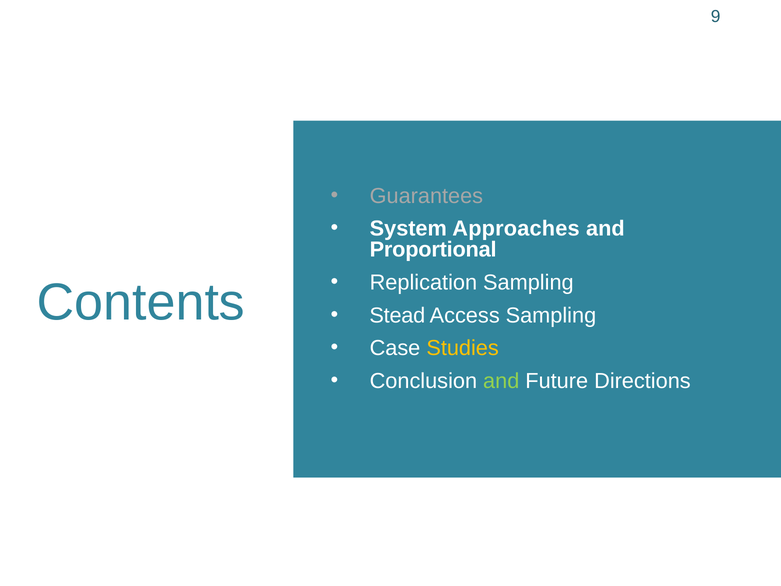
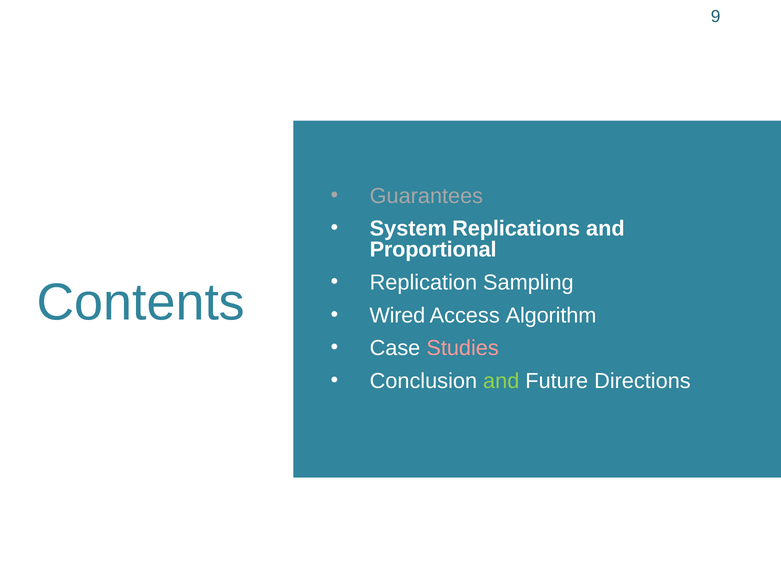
Approaches: Approaches -> Replications (516, 229)
Stead: Stead -> Wired (397, 315)
Access Sampling: Sampling -> Algorithm (551, 315)
Studies colour: yellow -> pink (463, 348)
